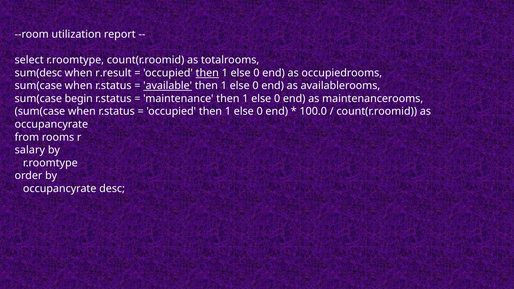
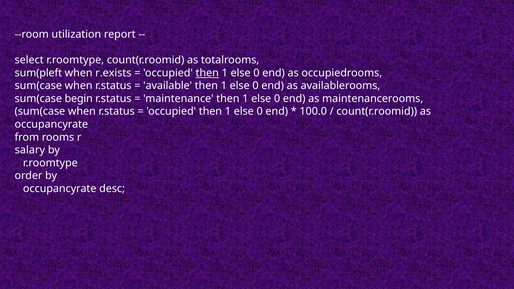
sum(desc: sum(desc -> sum(pleft (38, 73)
r.result: r.result -> r.exists (113, 73)
available underline: present -> none (168, 86)
